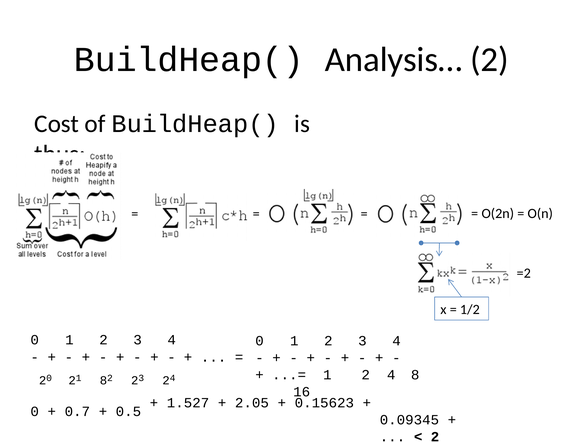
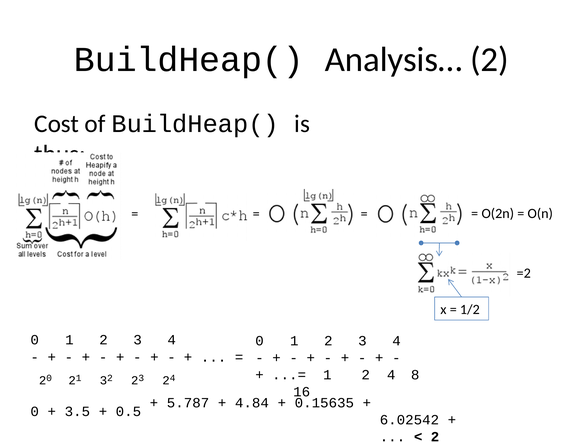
1 8: 8 -> 3 (103, 380)
1.527: 1.527 -> 5.787 (188, 402)
2.05: 2.05 -> 4.84 (252, 402)
0.15623: 0.15623 -> 0.15635 (324, 402)
0.7: 0.7 -> 3.5 (77, 411)
0.09345: 0.09345 -> 6.02542 (409, 419)
